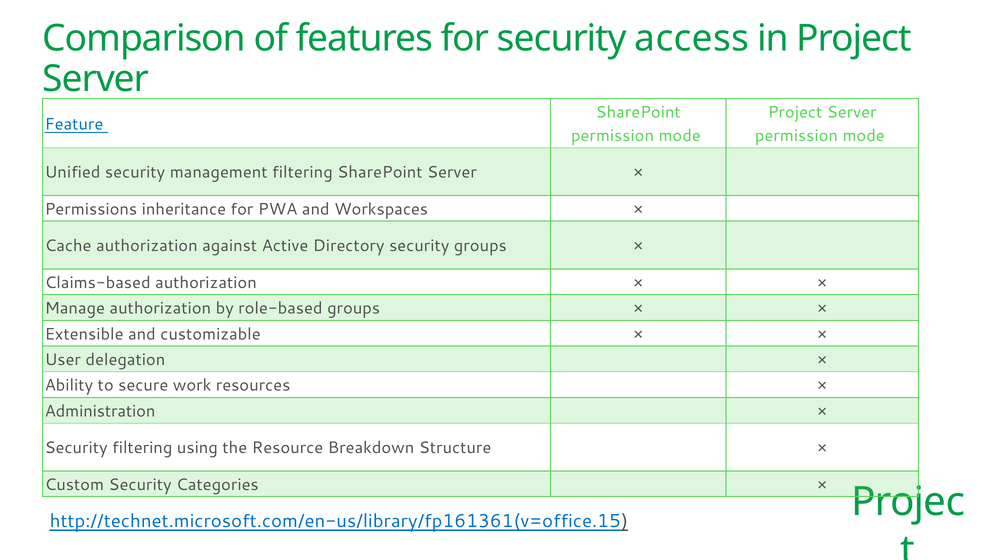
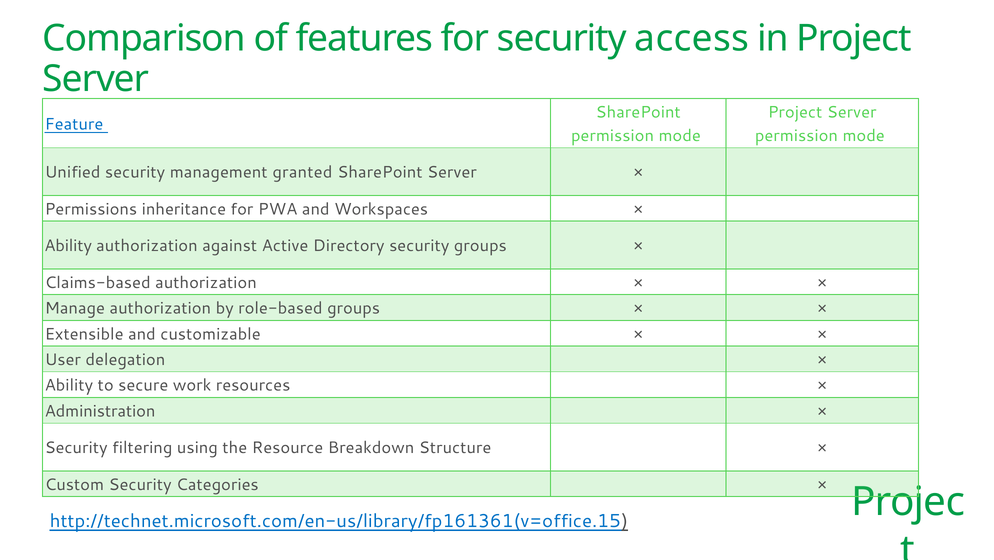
management filtering: filtering -> granted (302, 173)
Cache: Cache -> Ability (68, 246)
